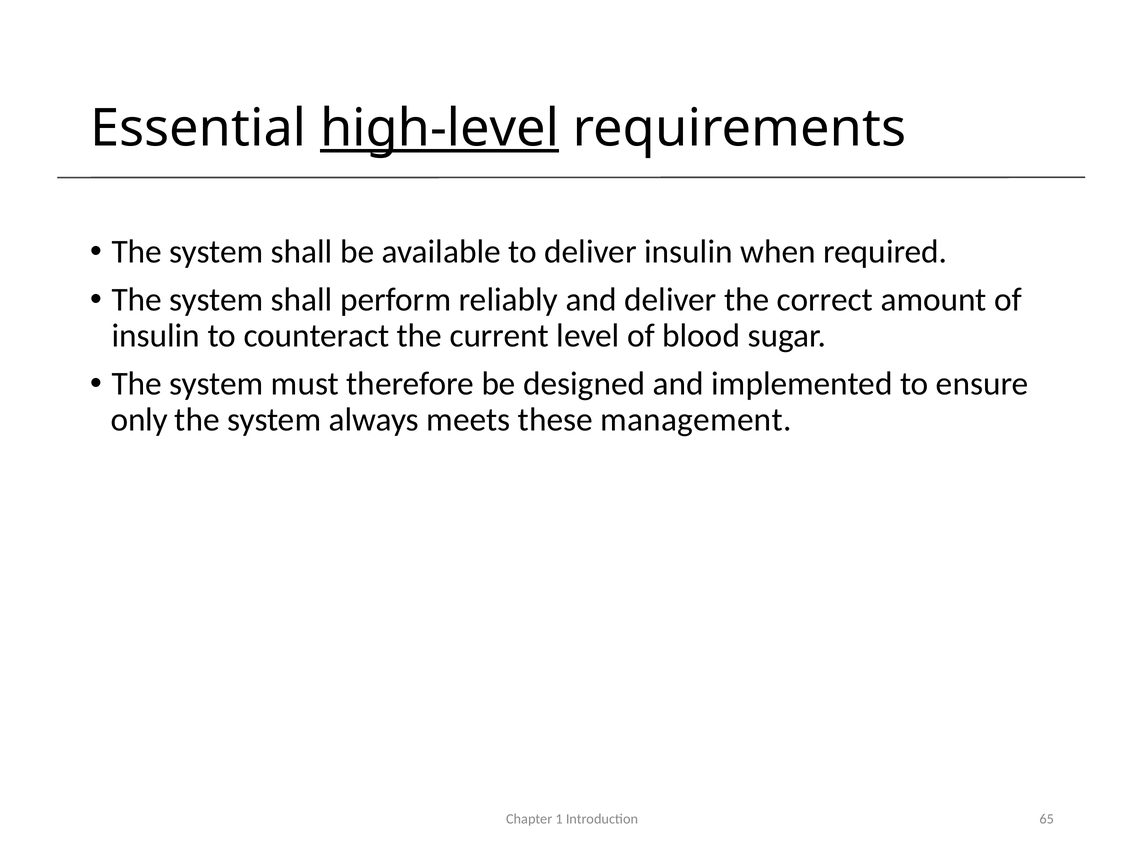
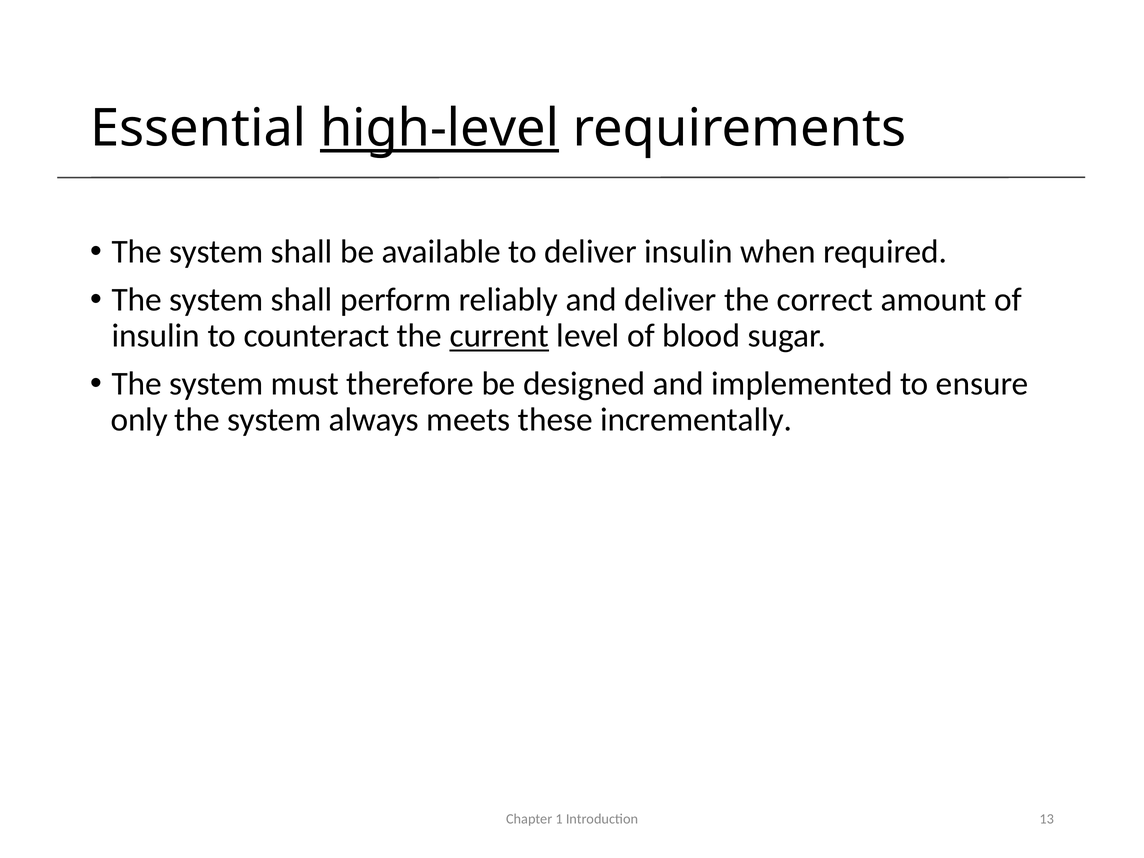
current underline: none -> present (499, 336)
management: management -> incrementally (696, 420)
65: 65 -> 13 (1047, 819)
